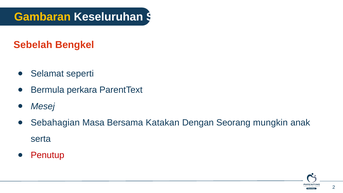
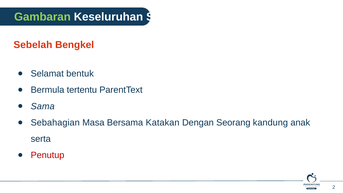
Gambaran colour: yellow -> light green (42, 17)
seperti: seperti -> bentuk (80, 74)
perkara: perkara -> tertentu (82, 90)
Mesej: Mesej -> Sama (43, 106)
mungkin: mungkin -> kandung (270, 123)
